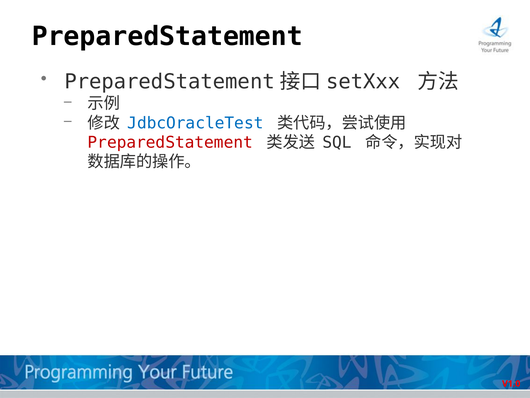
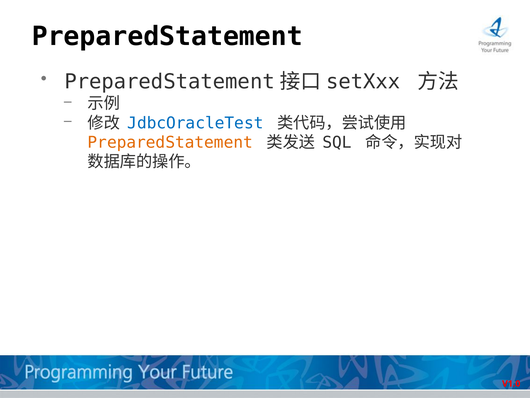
PreparedStatement colour: red -> orange (170, 142)
